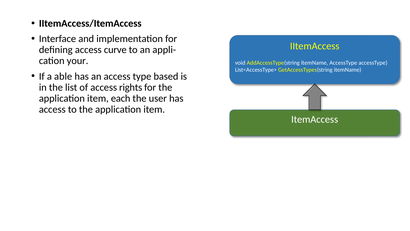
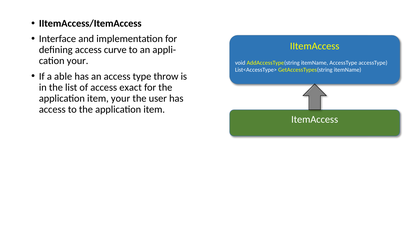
based: based -> throw (166, 76)
rights: rights -> exact (131, 87)
item each: each -> your (121, 98)
